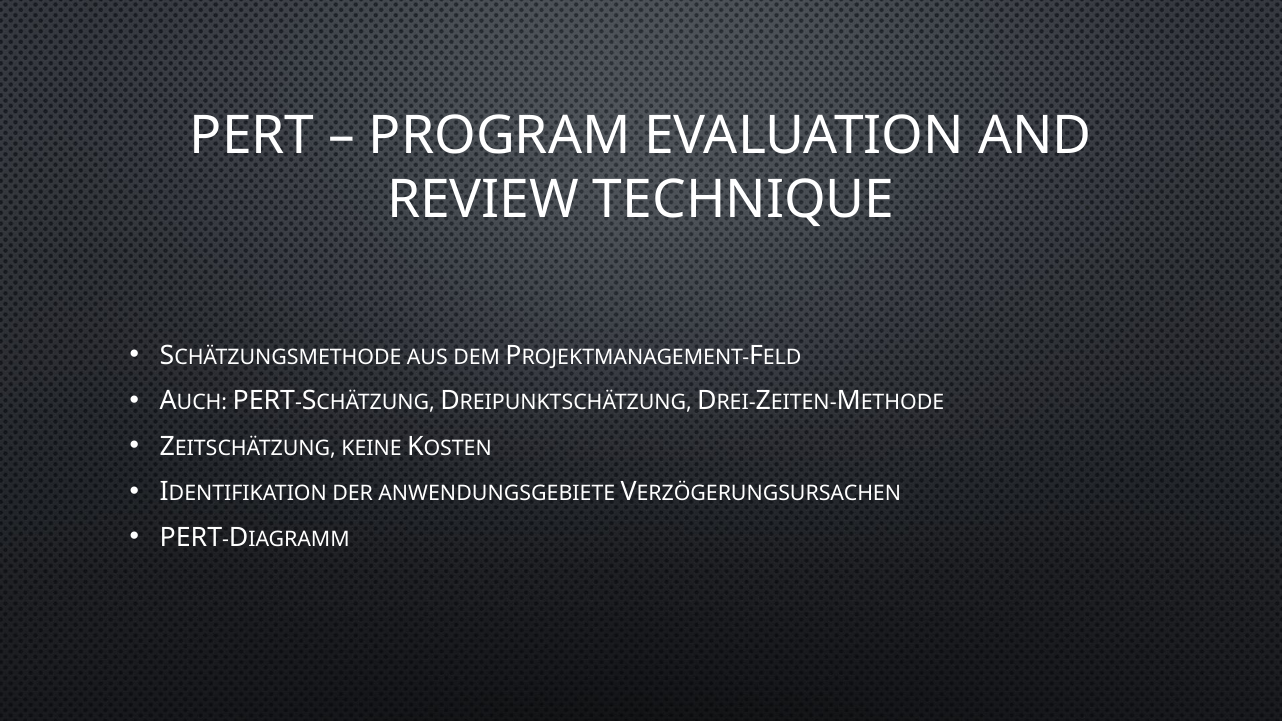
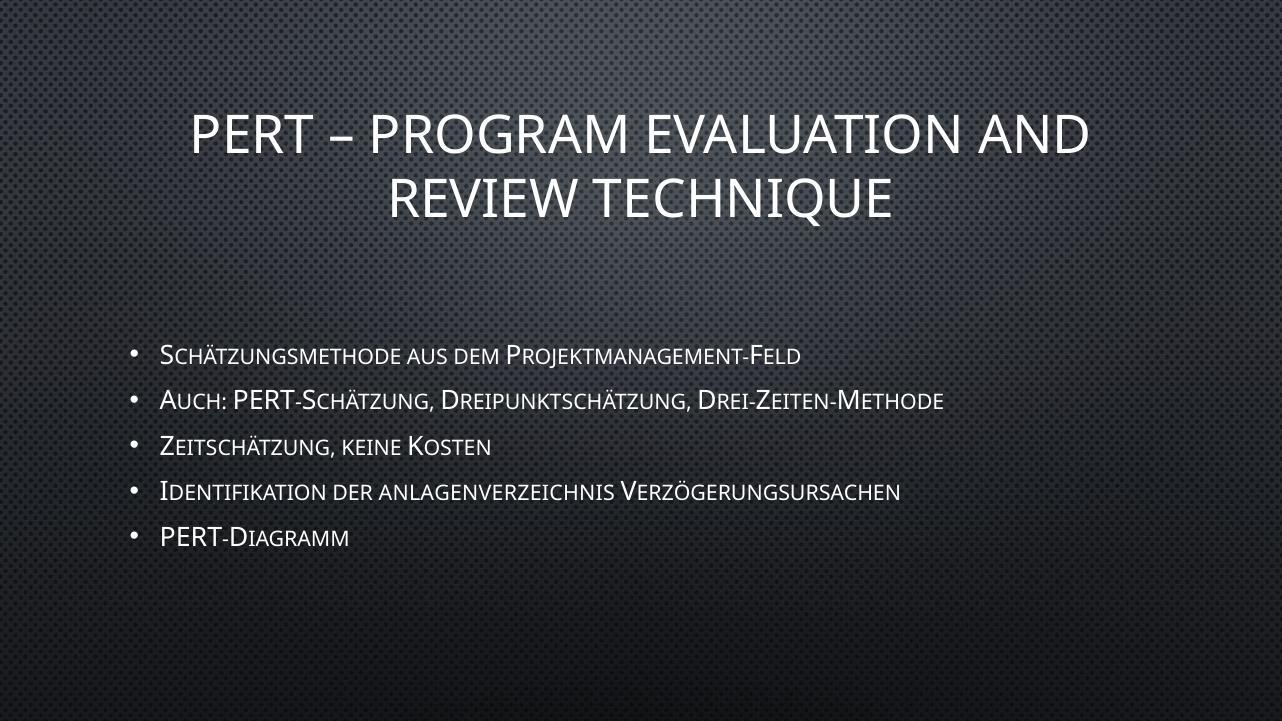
ANWENDUNGSGEBIETE: ANWENDUNGSGEBIETE -> ANLAGENVERZEICHNIS (497, 494)
